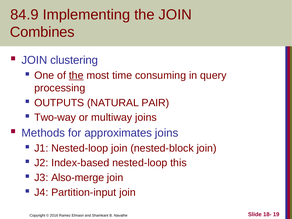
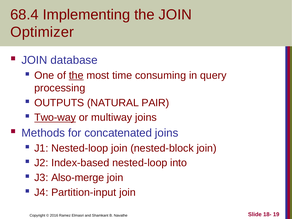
84.9: 84.9 -> 68.4 (24, 15)
Combines: Combines -> Optimizer (42, 32)
clustering: clustering -> database (74, 60)
Two-way underline: none -> present (55, 118)
approximates: approximates -> concatenated (118, 133)
this: this -> into (179, 163)
